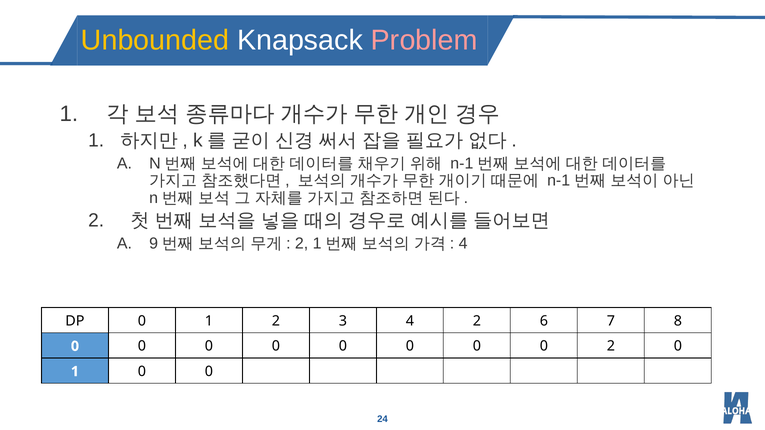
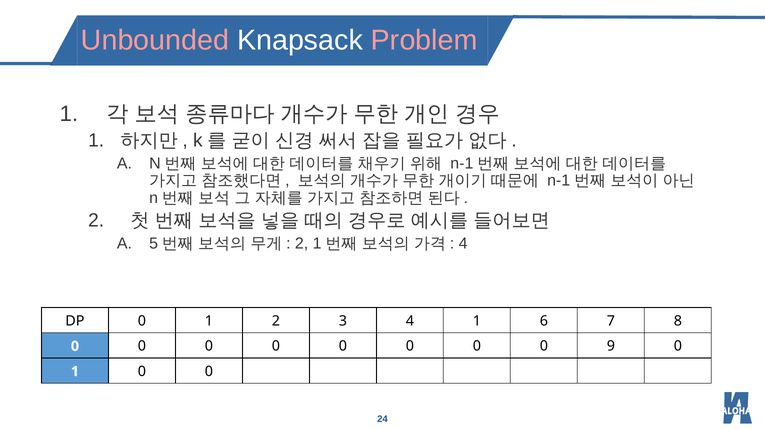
Unbounded colour: yellow -> pink (155, 41)
9: 9 -> 5 (154, 244)
4 2: 2 -> 1 (477, 321)
0 2: 2 -> 9 (611, 346)
